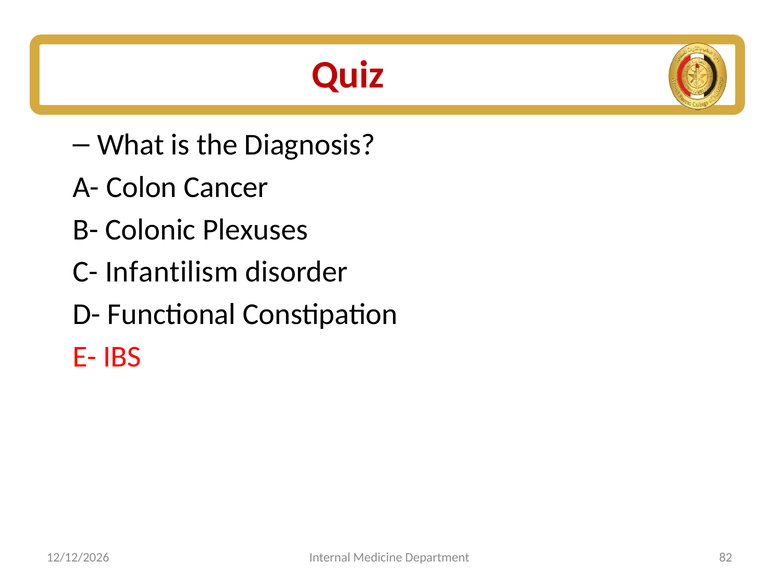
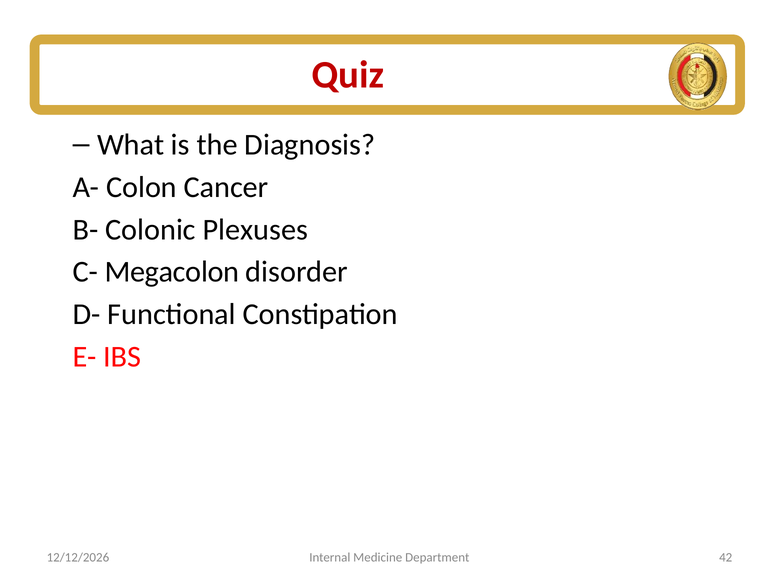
Infantilism: Infantilism -> Megacolon (172, 272)
82: 82 -> 42 (726, 558)
